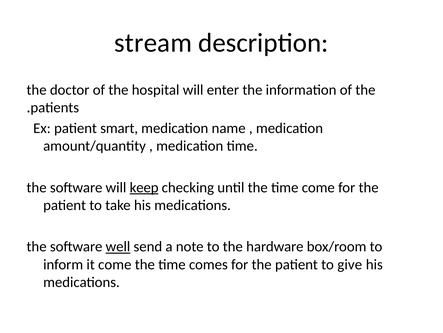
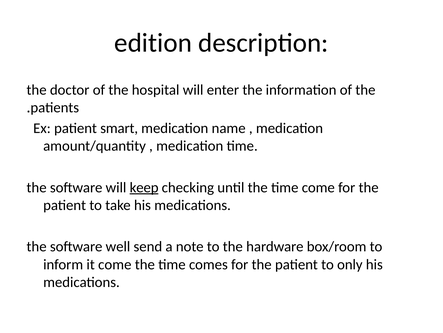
stream: stream -> edition (153, 43)
well underline: present -> none (118, 246)
give: give -> only (350, 264)
